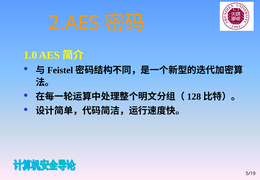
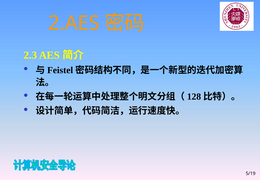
1.0: 1.0 -> 2.3 (30, 55)
